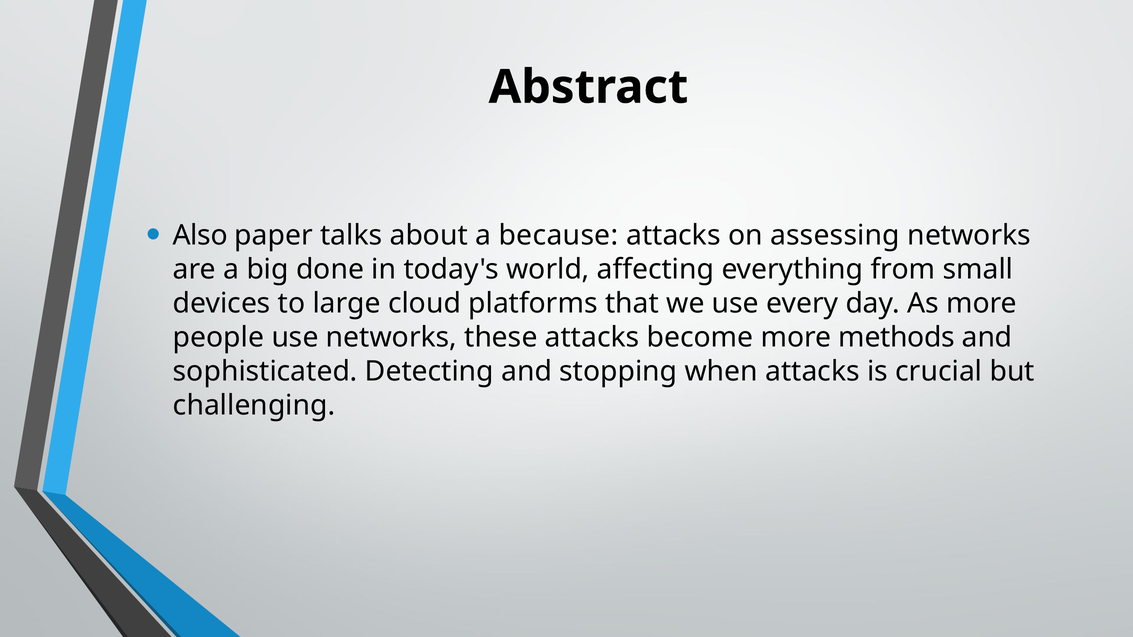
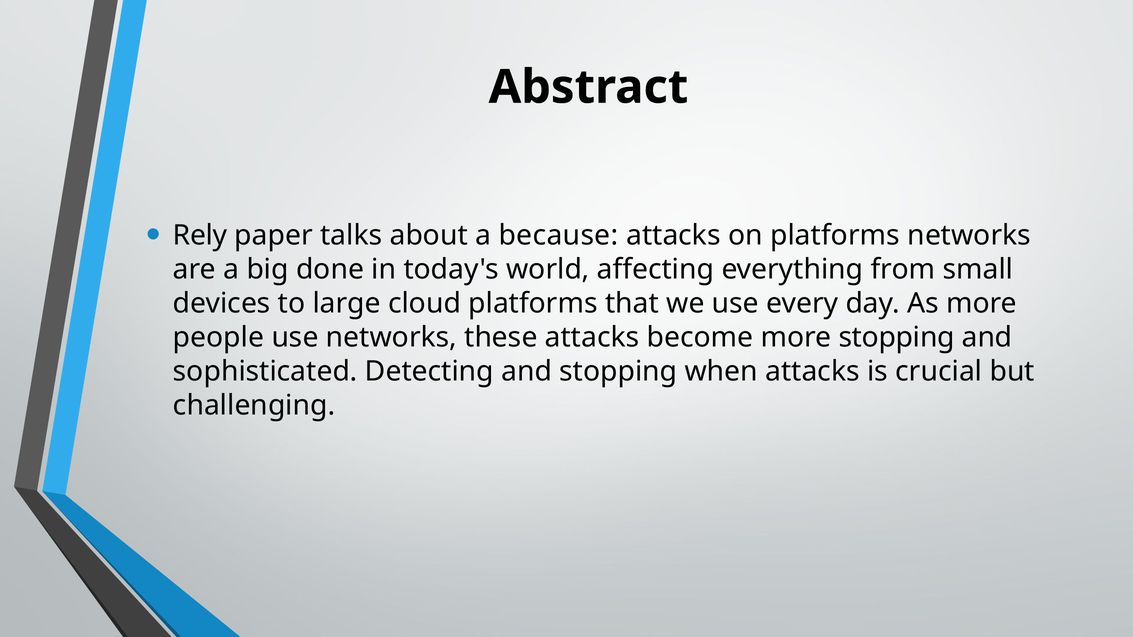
Also: Also -> Rely (200, 236)
on assessing: assessing -> platforms (835, 236)
more methods: methods -> stopping (897, 338)
